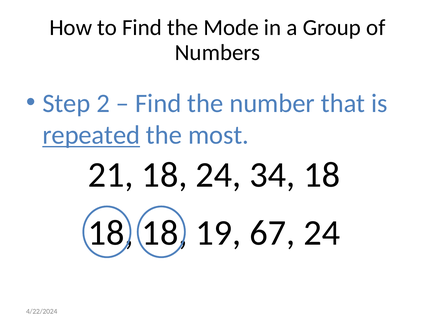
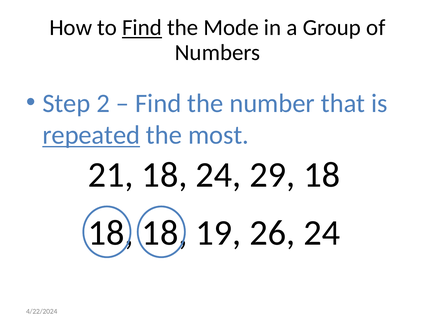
Find underline: none -> present (142, 28)
34: 34 -> 29 (272, 175)
67: 67 -> 26 (272, 233)
